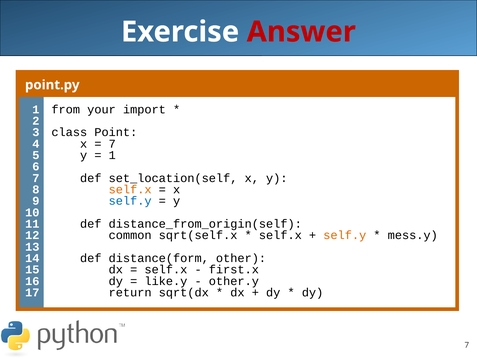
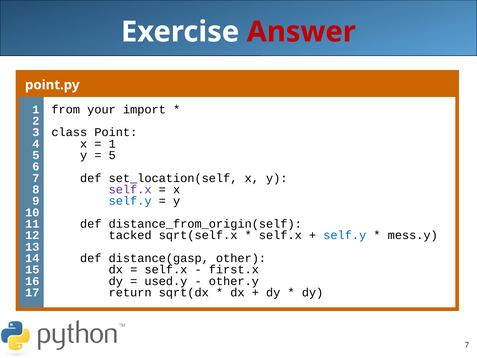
7: 7 -> 1 (112, 144)
1: 1 -> 5 (112, 155)
self.x colour: orange -> purple (130, 189)
common: common -> tacked (130, 235)
self.y colour: orange -> blue (345, 235)
distance(form: distance(form -> distance(gasp (159, 258)
like.y: like.y -> used.y (166, 281)
